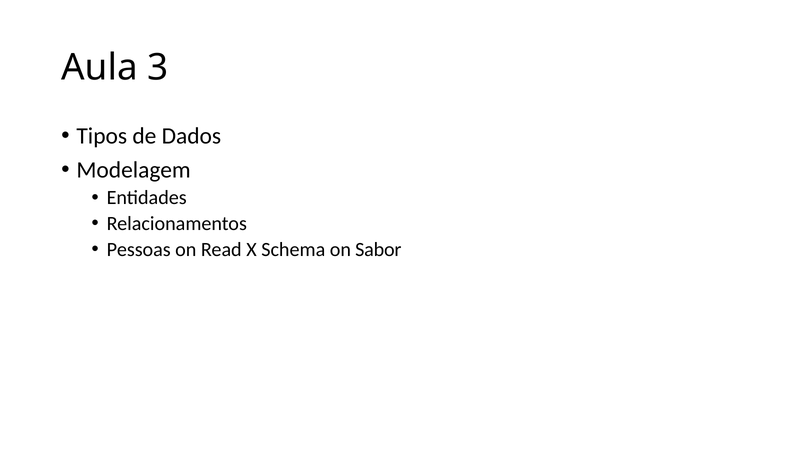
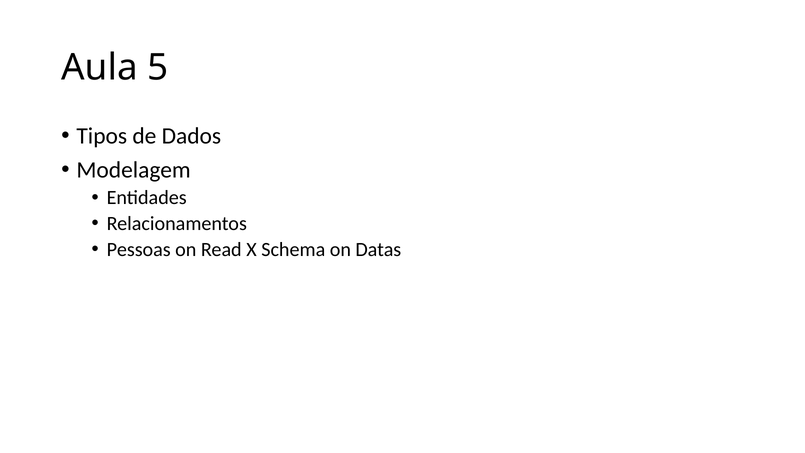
3: 3 -> 5 (158, 68)
Sabor: Sabor -> Datas (378, 249)
